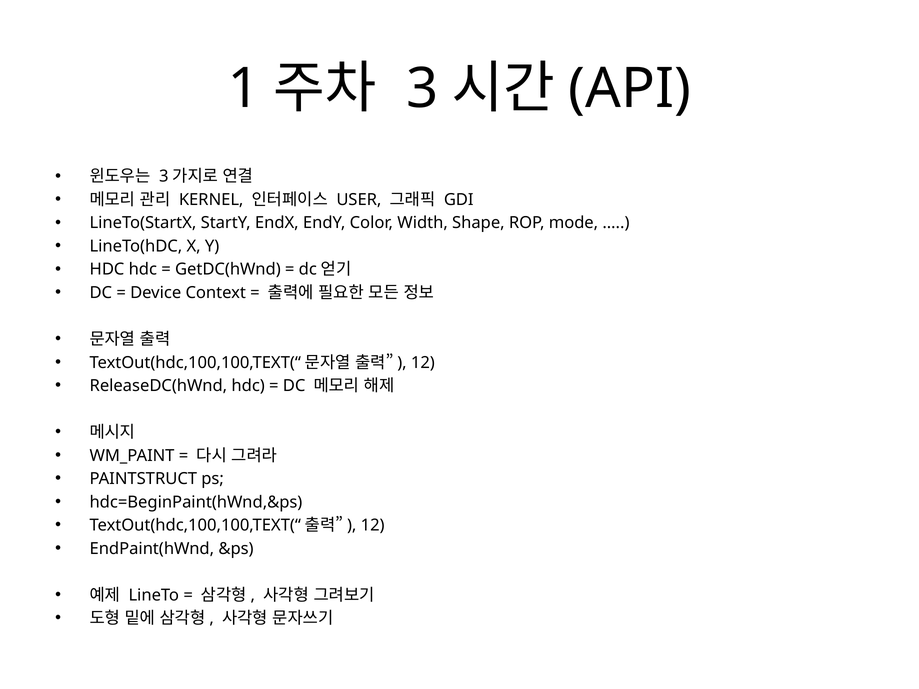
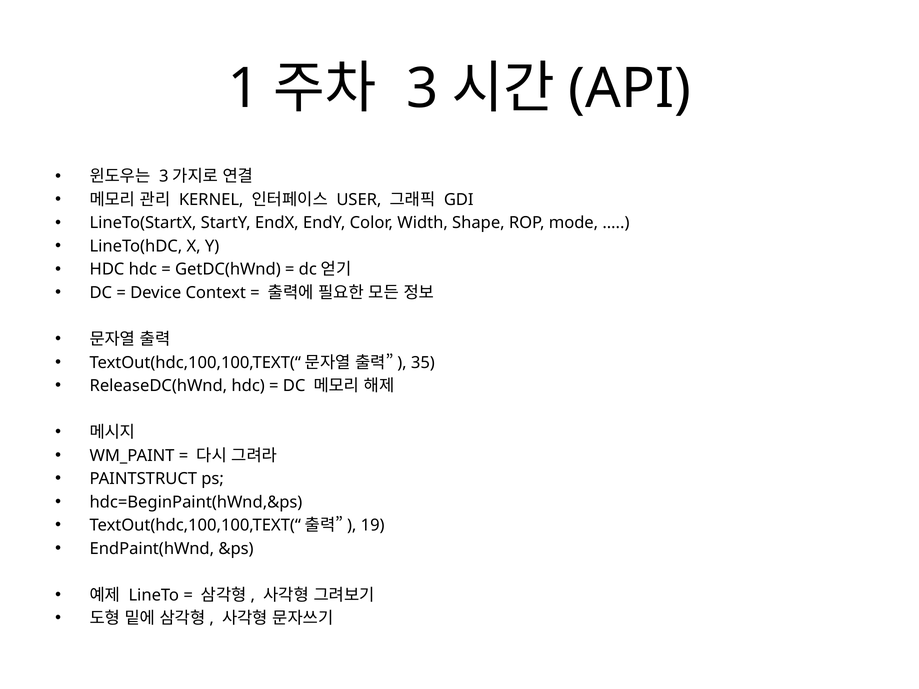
12: 12 -> 35 (423, 363)
12: 12 -> 19 (373, 526)
